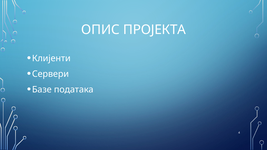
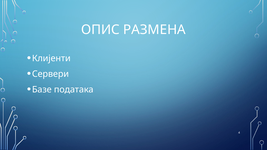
ПРОЈЕКТА: ПРОЈЕКТА -> РАЗМЕНА (154, 30)
